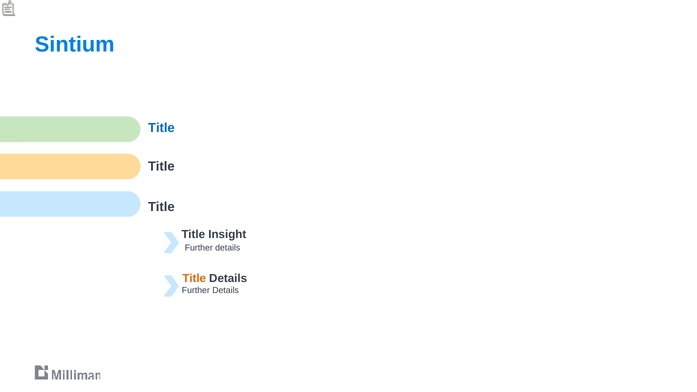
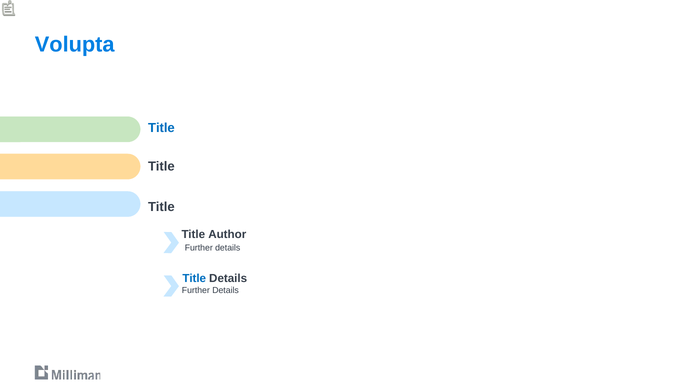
Sintium: Sintium -> Volupta (75, 44)
Insight: Insight -> Author (227, 234)
Title colour: orange -> blue (194, 279)
